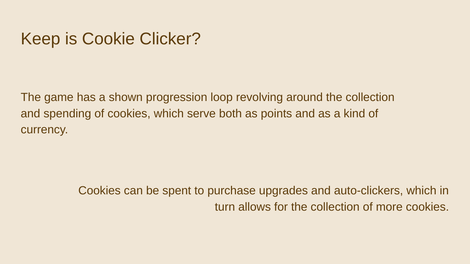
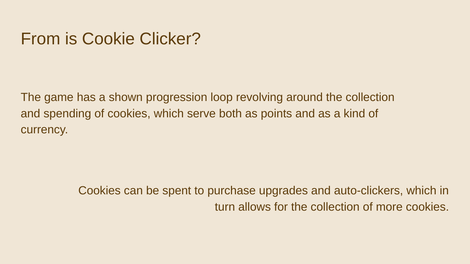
Keep: Keep -> From (41, 39)
